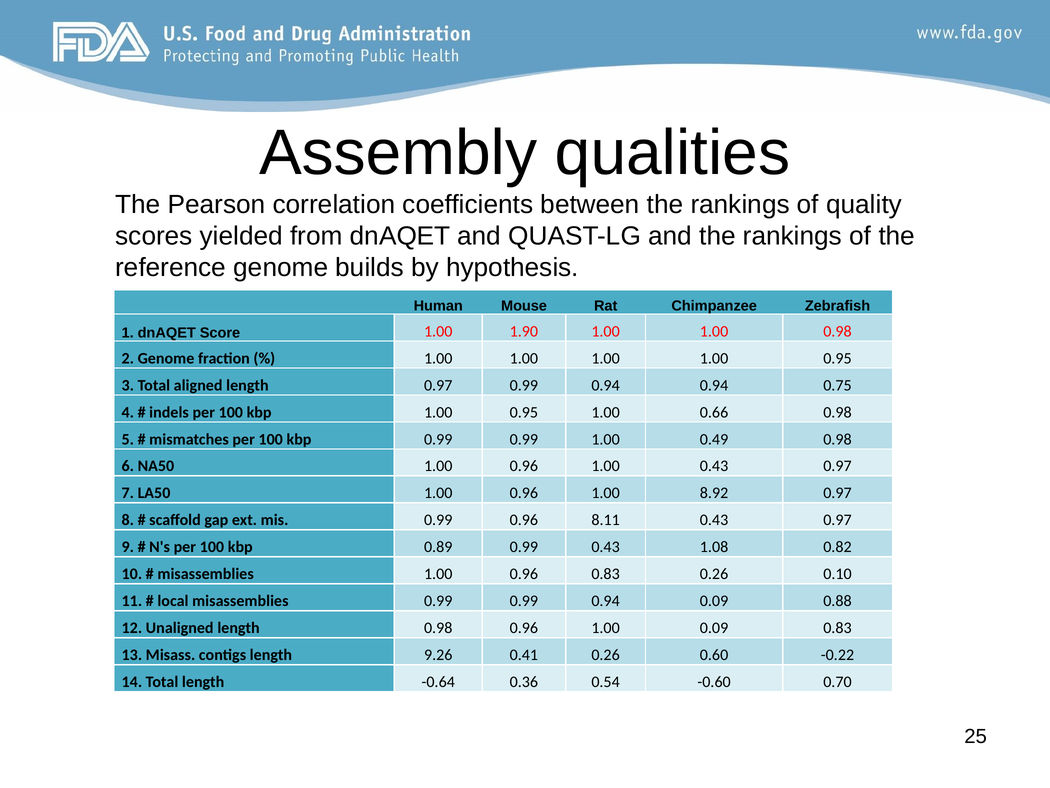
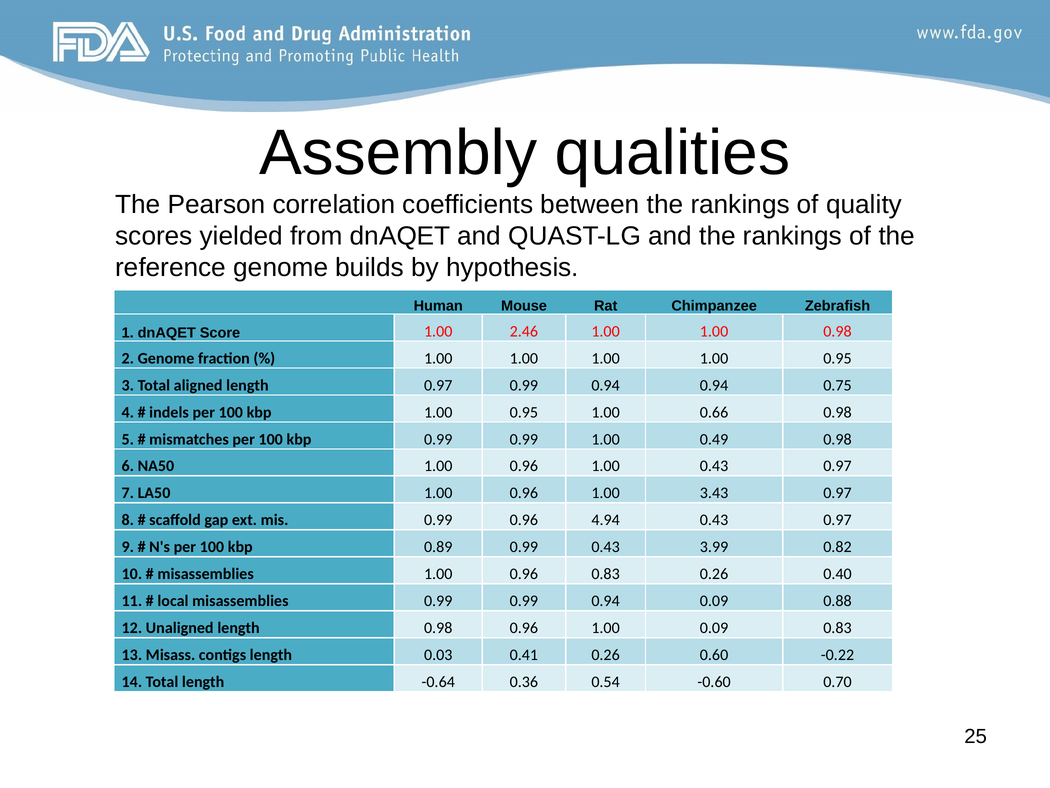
1.90: 1.90 -> 2.46 (524, 331)
8.92: 8.92 -> 3.43 (714, 493)
8.11: 8.11 -> 4.94 (606, 520)
1.08: 1.08 -> 3.99 (714, 547)
0.10: 0.10 -> 0.40 (837, 574)
9.26: 9.26 -> 0.03 (438, 655)
